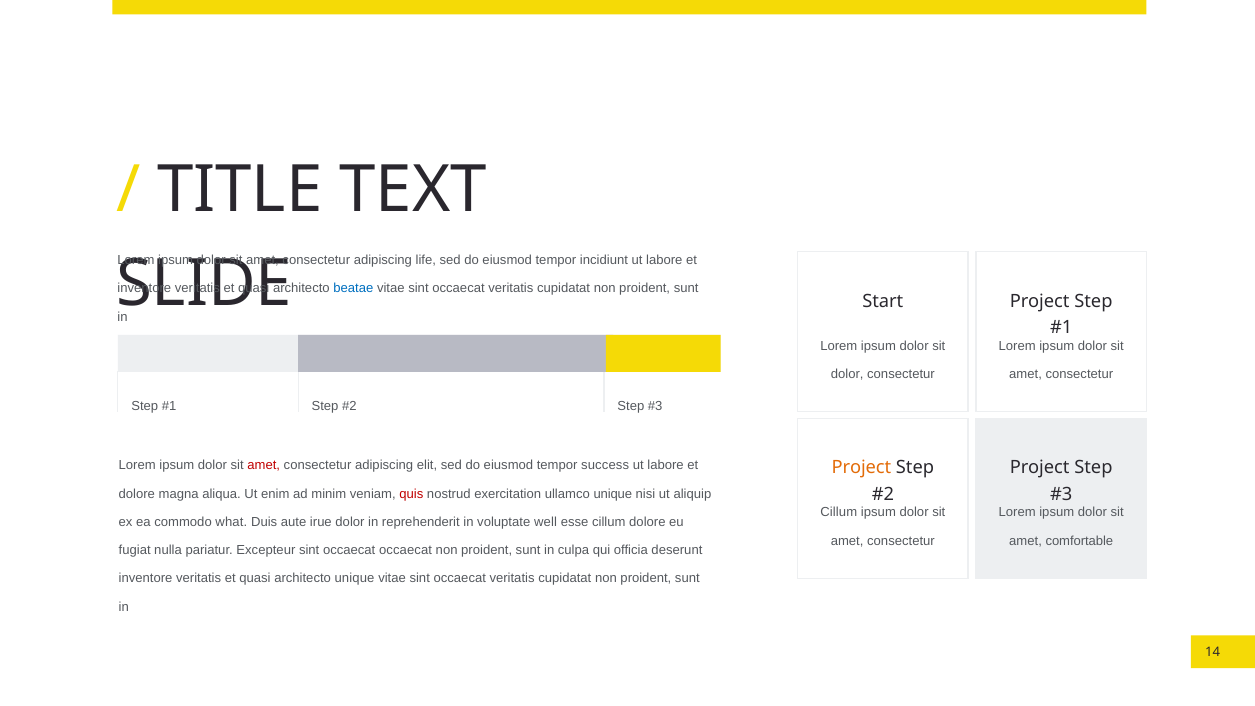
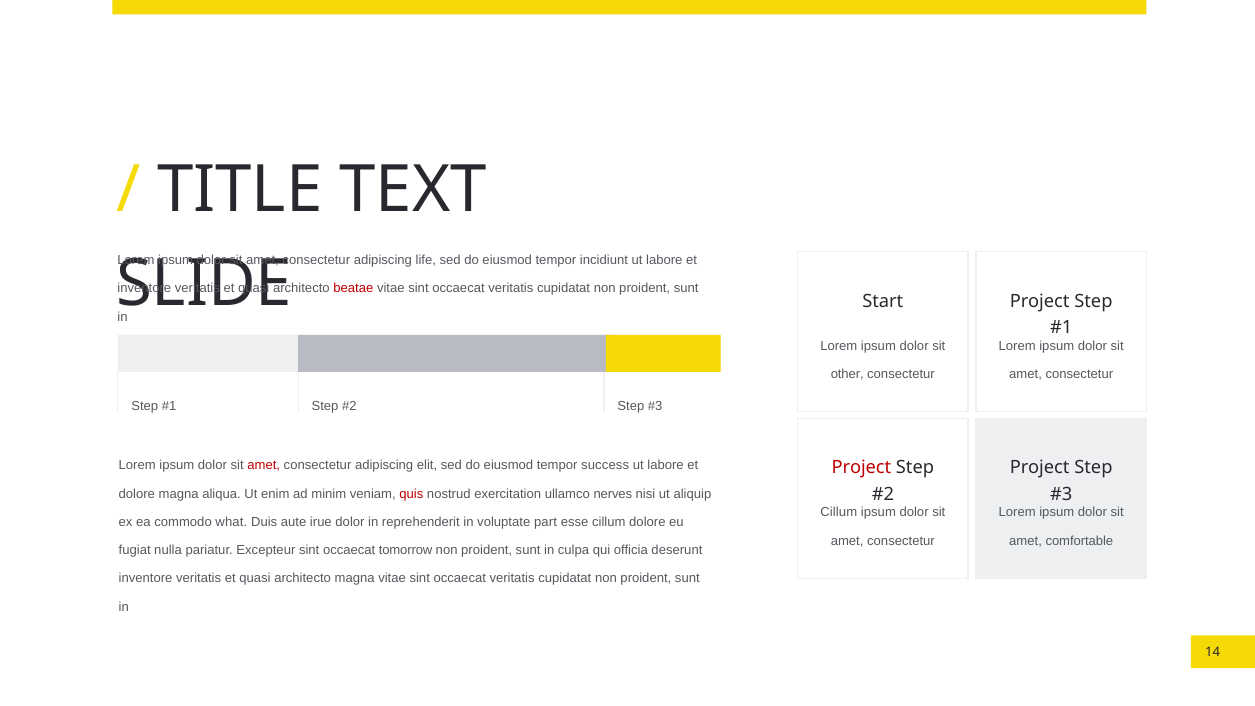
beatae colour: blue -> red (353, 288)
dolor: dolor -> other (847, 374)
Project colour: orange -> red (861, 468)
ullamco unique: unique -> nerves (613, 494)
well: well -> part (546, 522)
occaecat occaecat: occaecat -> tomorrow (406, 550)
architecto unique: unique -> magna (355, 578)
